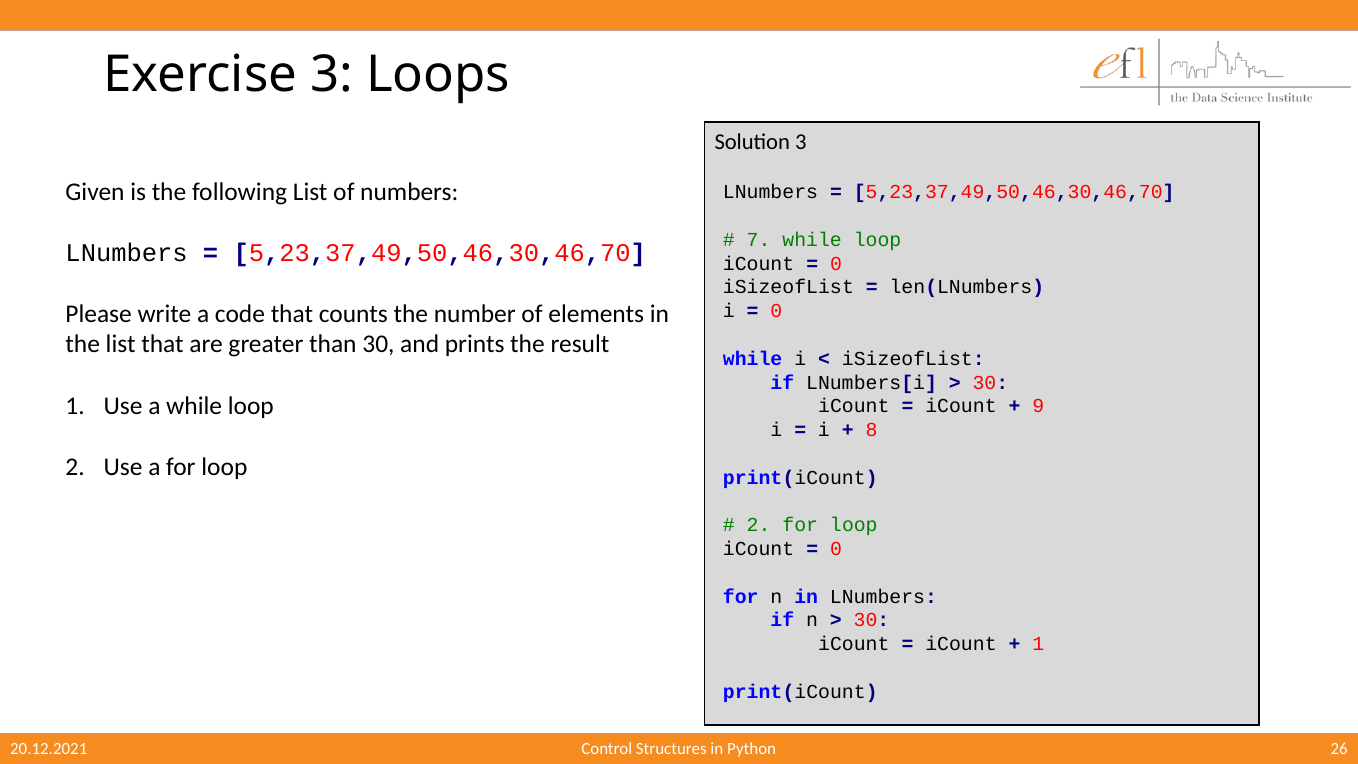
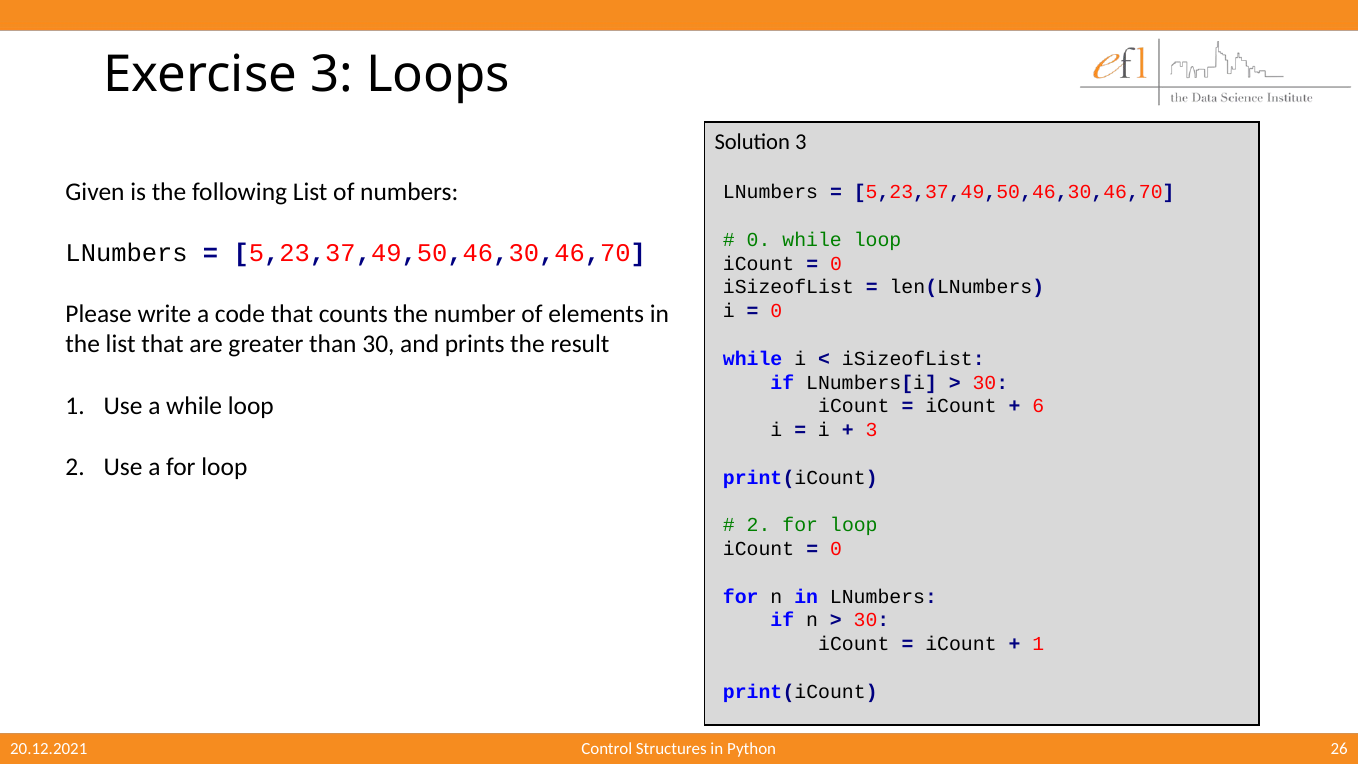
7: 7 -> 0 (759, 240)
9: 9 -> 6 (1038, 406)
8: 8 -> 3 (871, 430)
